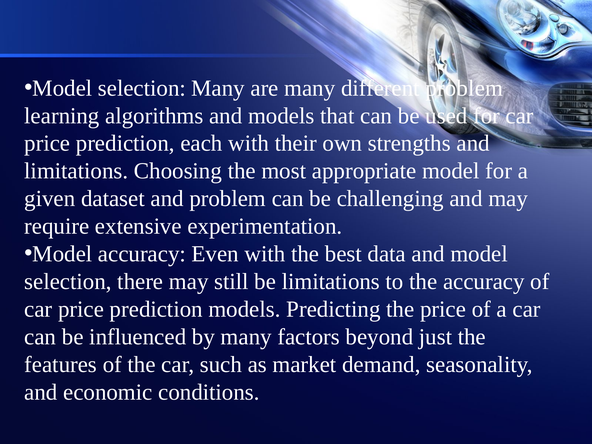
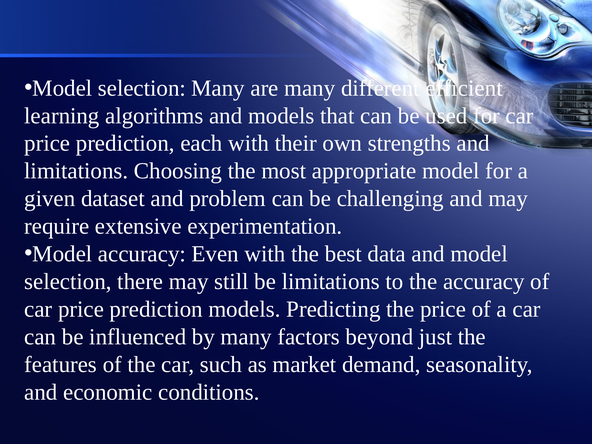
different problem: problem -> efficient (464, 88)
